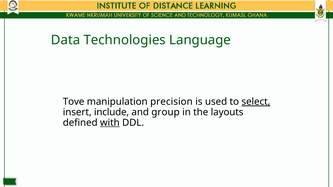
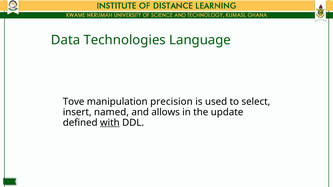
select underline: present -> none (256, 102)
include: include -> named (111, 112)
group: group -> allows (166, 112)
layouts: layouts -> update (227, 112)
